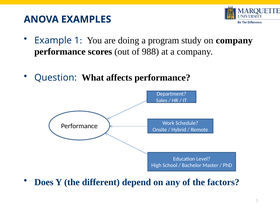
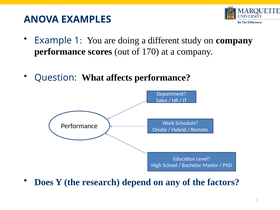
program: program -> different (164, 40)
988: 988 -> 170 (150, 52)
different: different -> research (101, 182)
